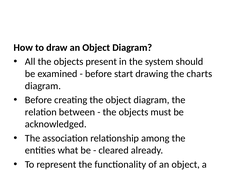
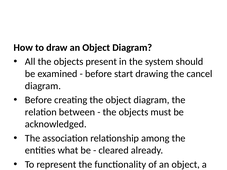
charts: charts -> cancel (199, 74)
